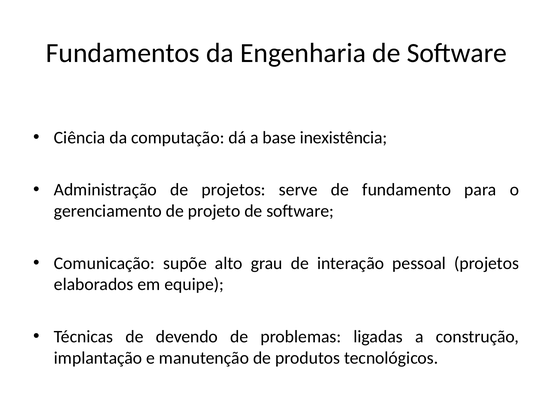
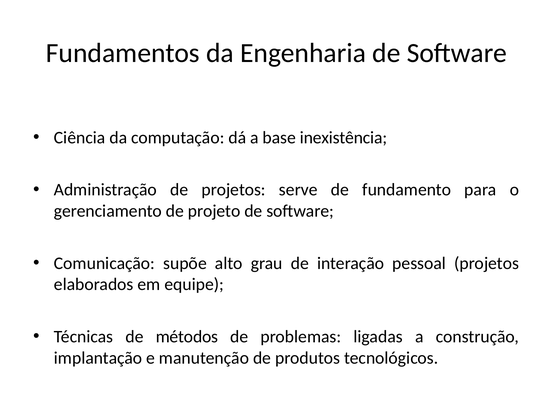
devendo: devendo -> métodos (187, 336)
